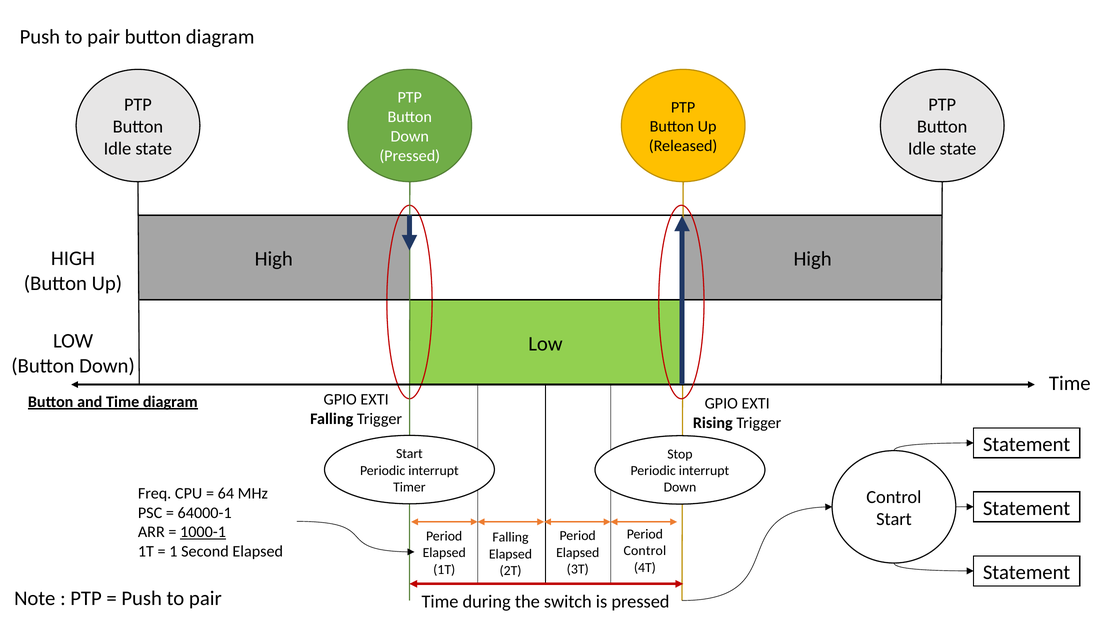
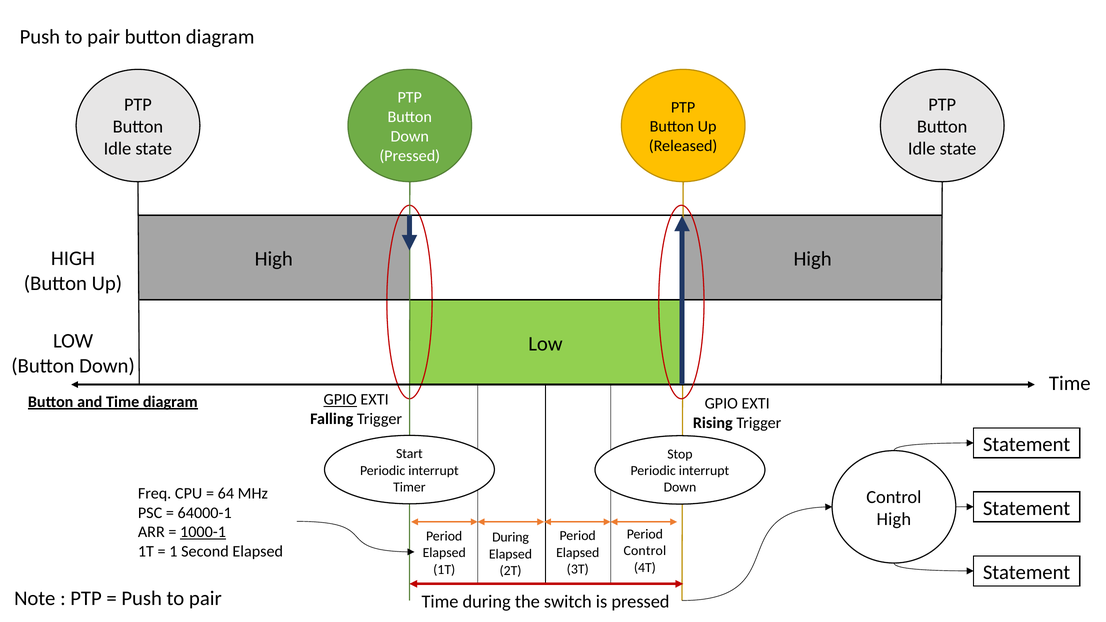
GPIO underline: none -> present (340, 400)
Start: Start -> High (894, 519)
Falling: Falling -> During (511, 538)
